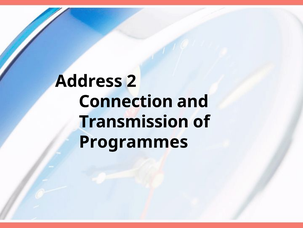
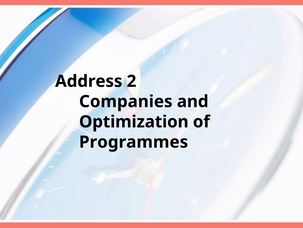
Connection: Connection -> Companies (126, 101)
Transmission: Transmission -> Optimization (134, 121)
